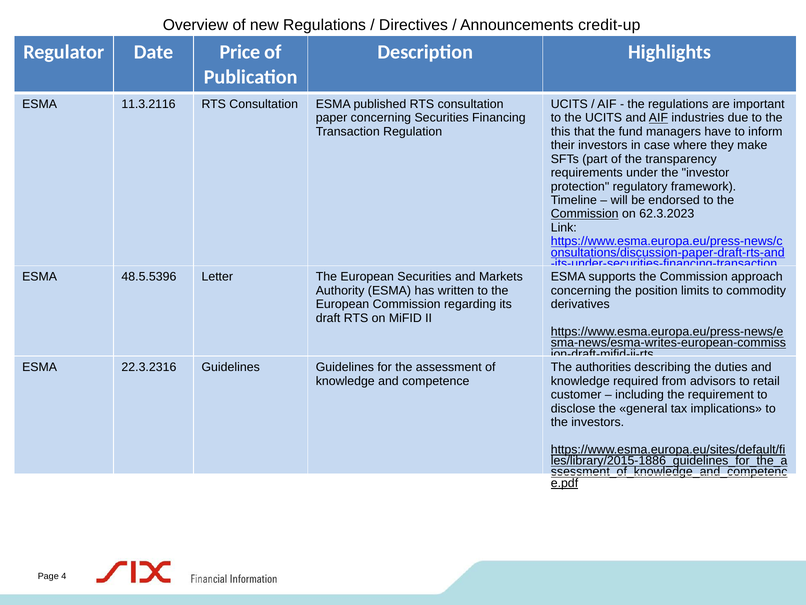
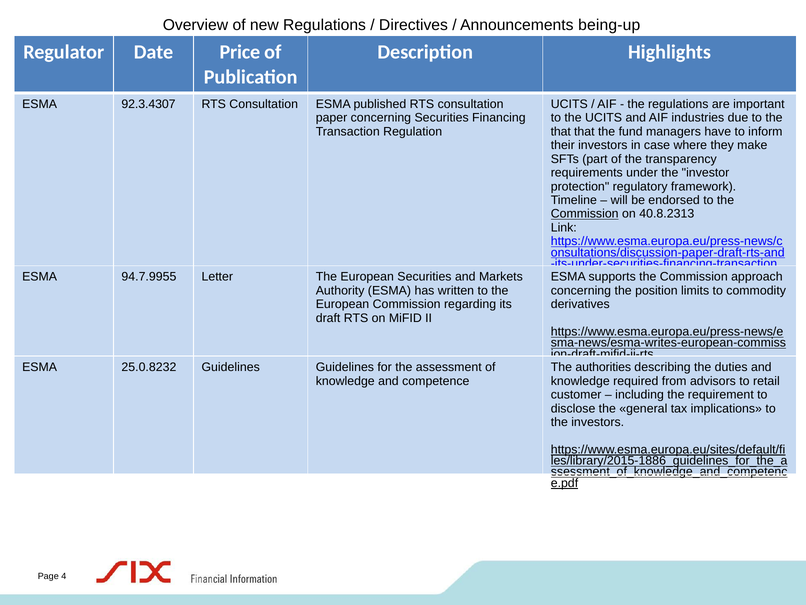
credit-up: credit-up -> being-up (609, 25)
11.3.2116: 11.3.2116 -> 92.3.4307 (148, 104)
AIF underline: present -> none (658, 118)
this: this -> that (561, 131)
62.3.2023: 62.3.2023 -> 40.8.2313 (667, 214)
48.5.5396: 48.5.5396 -> 94.7.9955 (149, 277)
22.3.2316: 22.3.2316 -> 25.0.8232 (149, 367)
